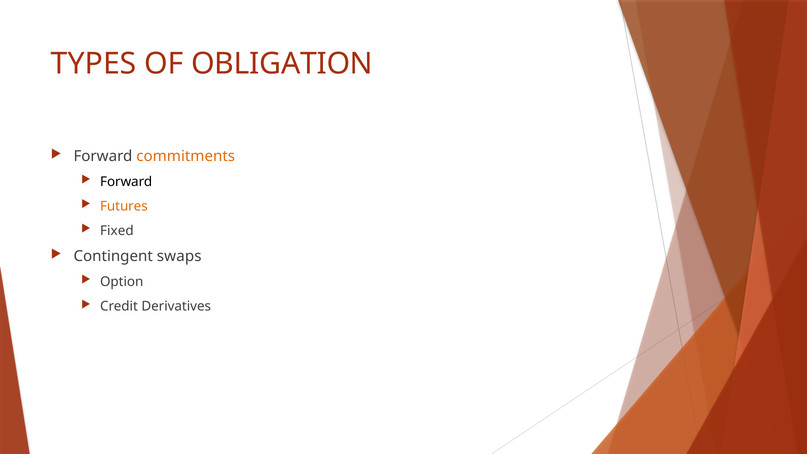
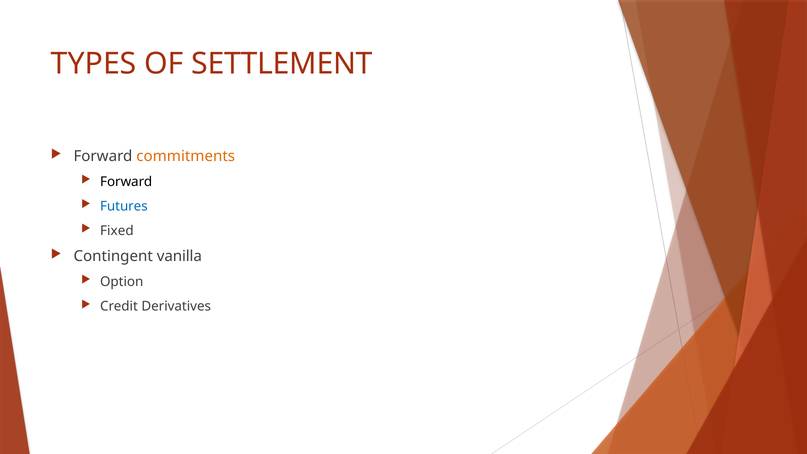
OBLIGATION: OBLIGATION -> SETTLEMENT (282, 64)
Futures colour: orange -> blue (124, 206)
swaps: swaps -> vanilla (179, 256)
